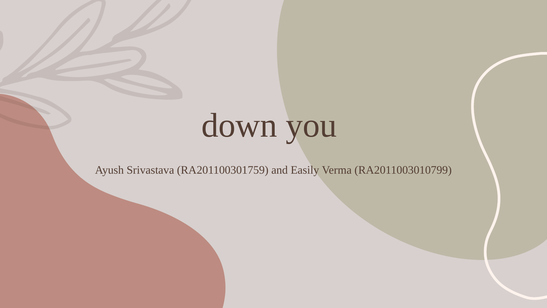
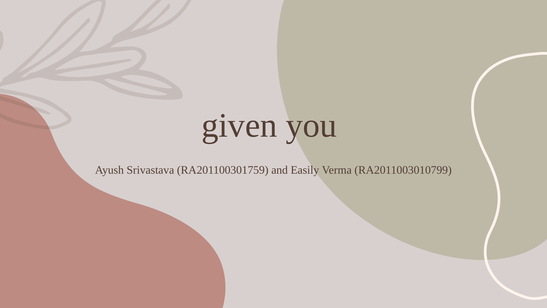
down: down -> given (239, 125)
